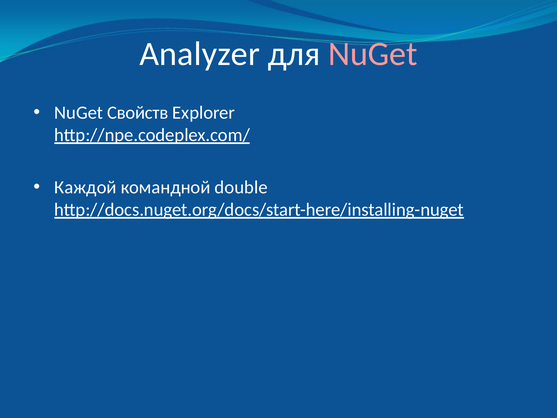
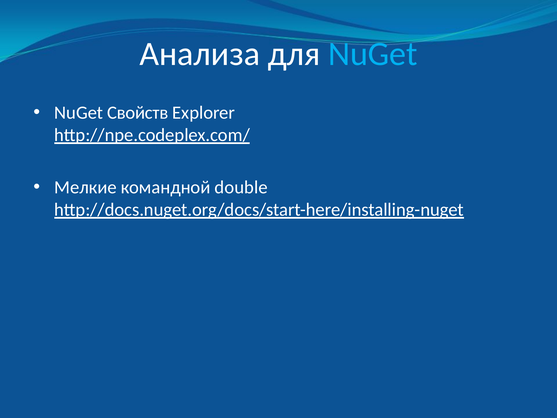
Analyzer: Analyzer -> Анализа (200, 54)
NuGet colour: pink -> light blue (373, 54)
Каждой: Каждой -> Мелкие (86, 187)
